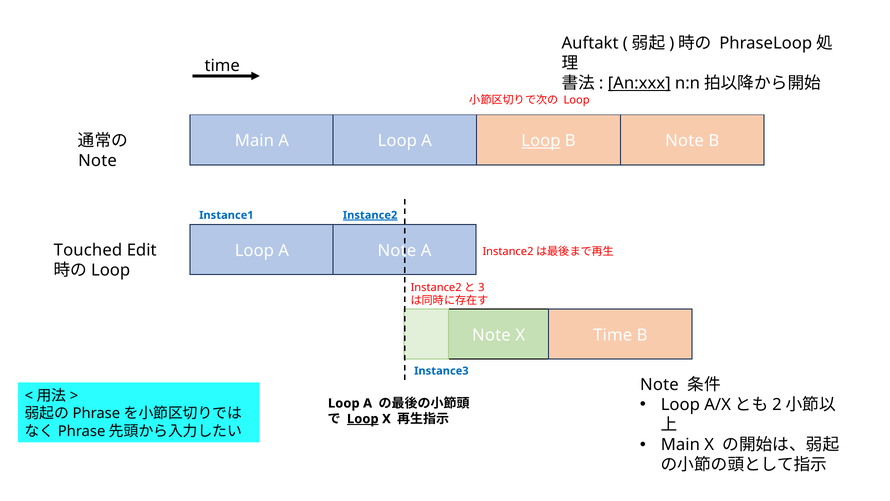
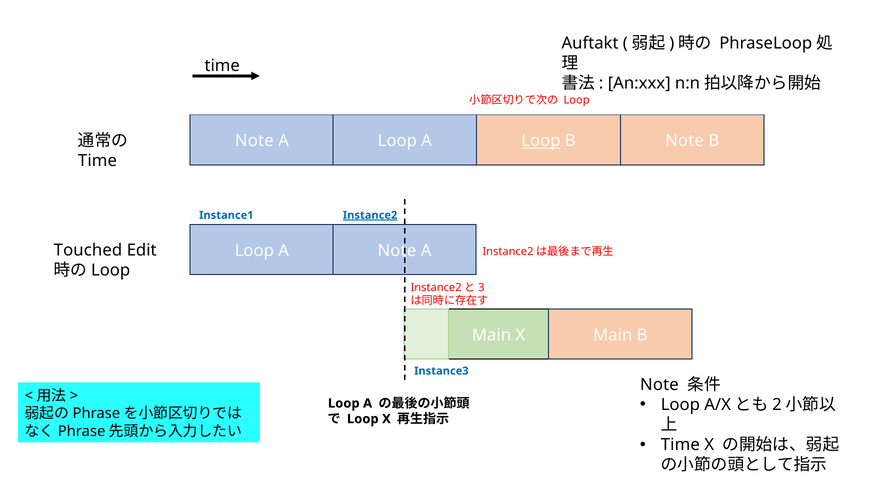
An:xxx underline: present -> none (639, 83)
Main: Main -> Note (254, 141)
Note: Note -> Time (98, 161)
Note: Note -> Main (491, 335)
Time: Time -> Main (613, 335)
Loop underline: present -> none (363, 419)
Main: Main -> Time (680, 445)
